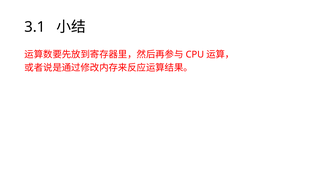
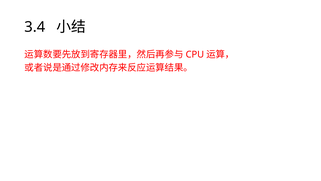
3.1: 3.1 -> 3.4 (35, 27)
